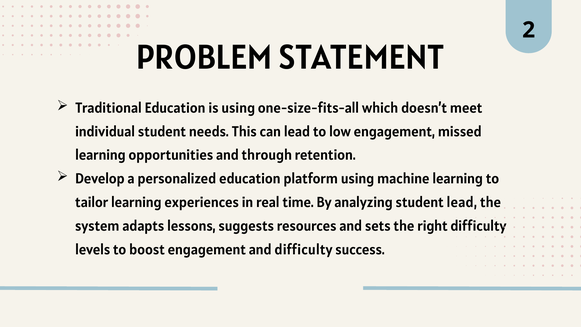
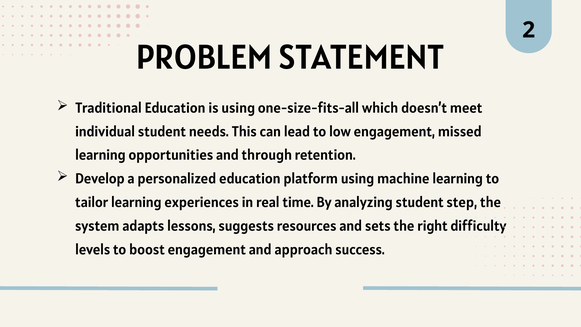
student lead: lead -> step (462, 202)
and difficulty: difficulty -> approach (304, 250)
